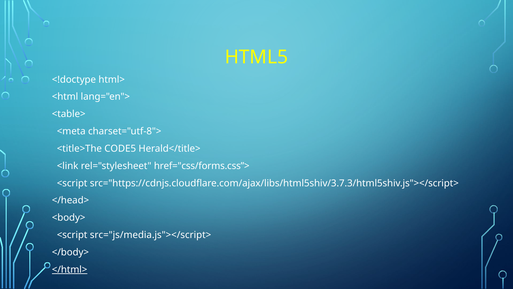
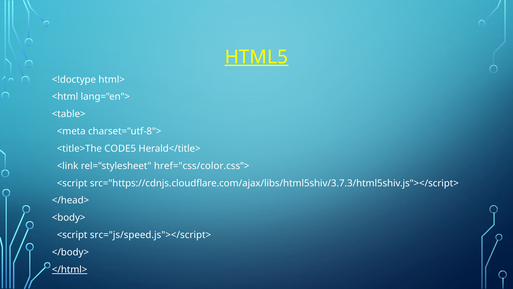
HTML5 underline: none -> present (256, 57)
href="css/forms.css”>: href="css/forms.css”> -> href="css/color.css”> (202, 166)
src="js/media.js"></script>: src="js/media.js"></script> -> src="js/speed.js"></script> (151, 235)
